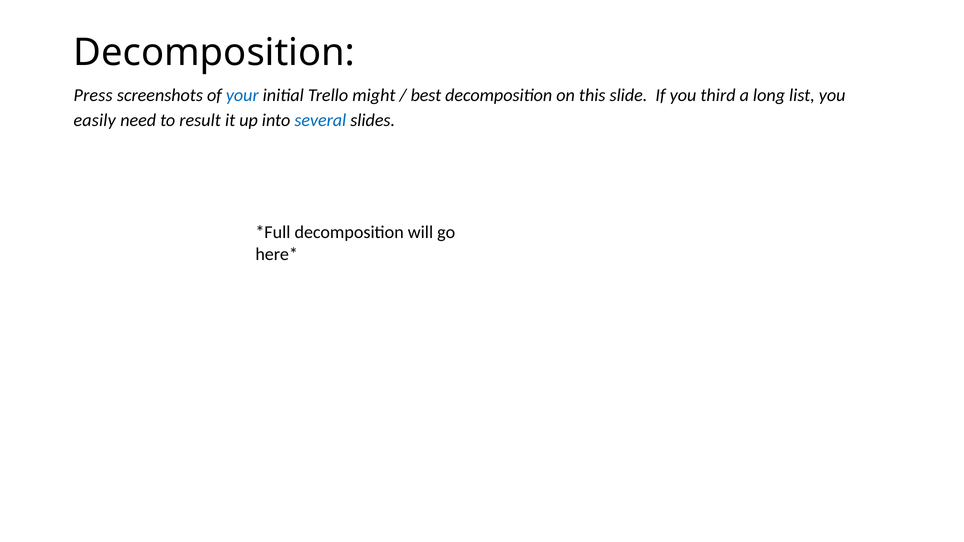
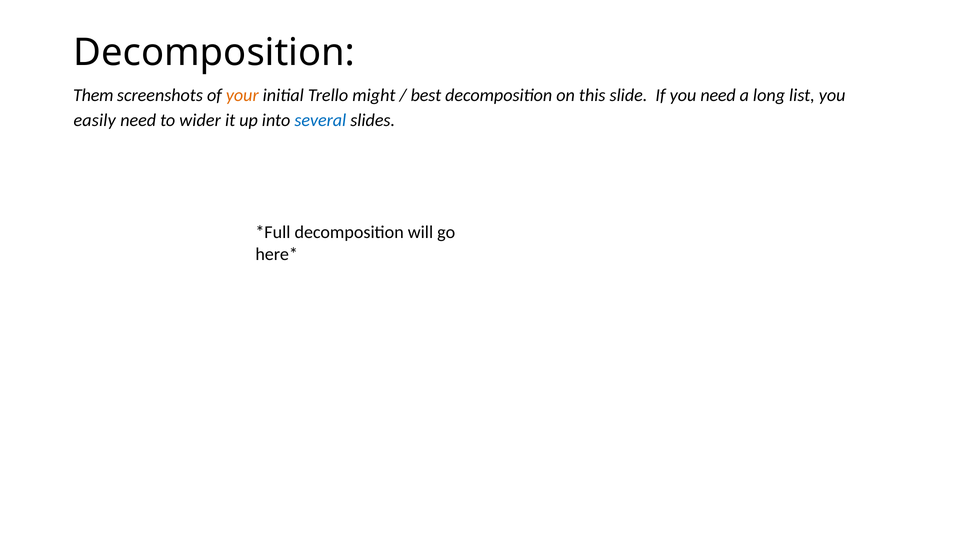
Press: Press -> Them (93, 95)
your colour: blue -> orange (242, 95)
you third: third -> need (718, 95)
result: result -> wider (200, 120)
